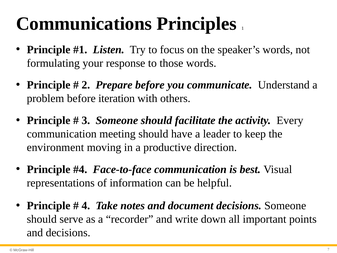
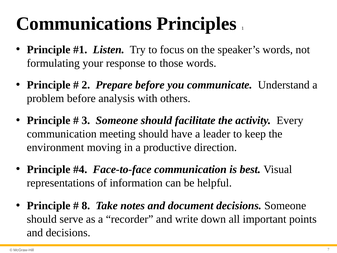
iteration: iteration -> analysis (117, 98)
4: 4 -> 8 (86, 205)
